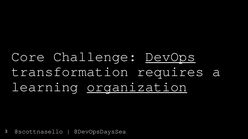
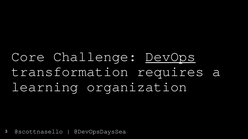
organization underline: present -> none (137, 87)
